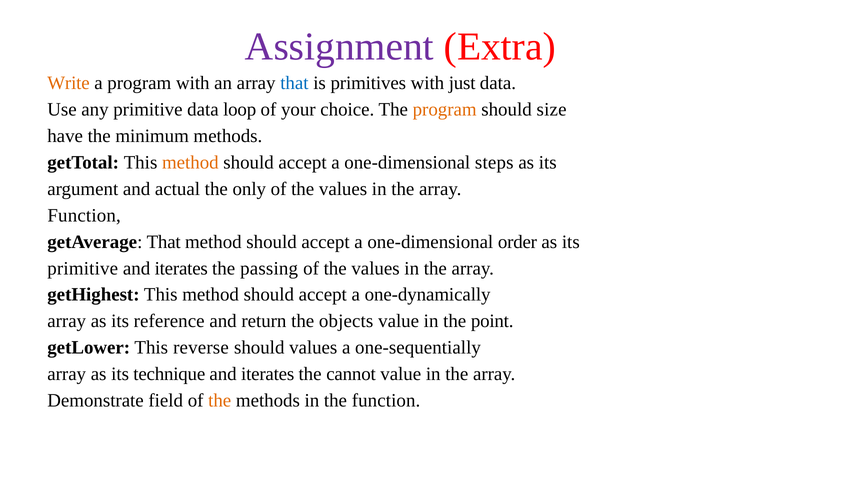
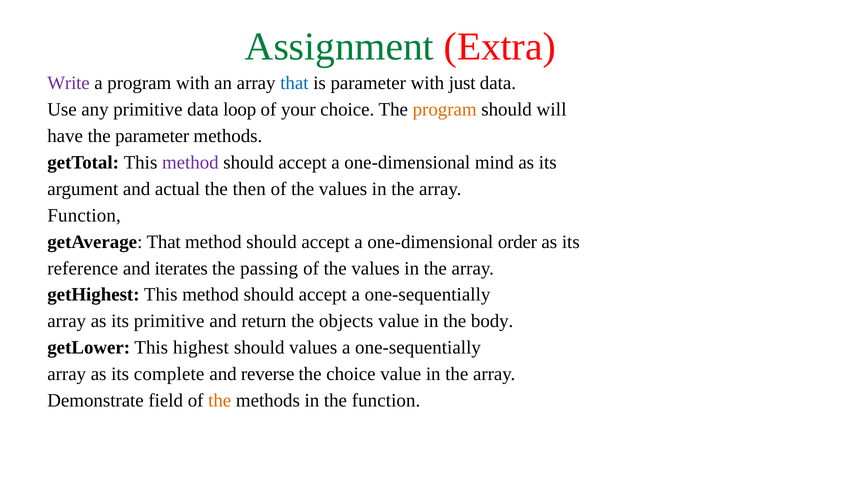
Assignment colour: purple -> green (339, 47)
Write colour: orange -> purple (68, 83)
is primitives: primitives -> parameter (368, 83)
size: size -> will (552, 110)
the minimum: minimum -> parameter (152, 136)
method colour: orange -> purple (190, 162)
steps: steps -> mind (494, 162)
only: only -> then (249, 189)
primitive: primitive -> reference (83, 268)
accept a one-dynamically: one-dynamically -> one-sequentially (428, 295)
its reference: reference -> primitive (169, 321)
point: point -> body (492, 321)
reverse: reverse -> highest (201, 348)
technique: technique -> complete (169, 374)
iterates: iterates -> reverse (268, 374)
the cannot: cannot -> choice (351, 374)
